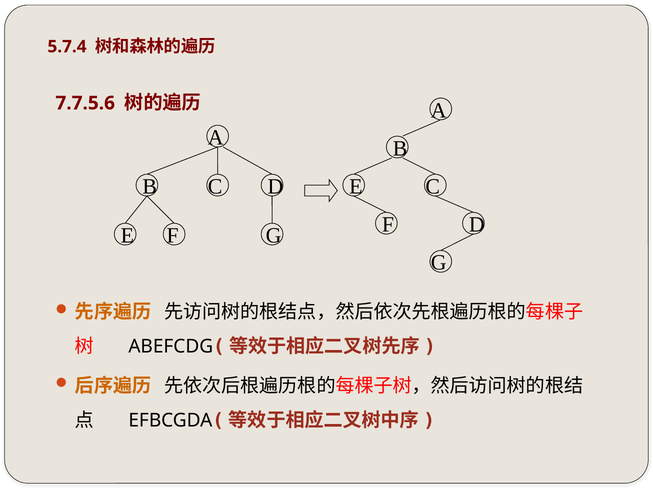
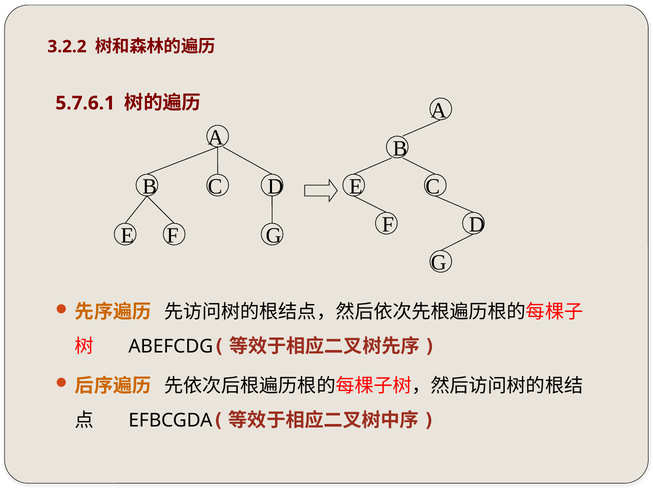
5.7.4: 5.7.4 -> 3.2.2 (67, 47)
7.7.5.6: 7.7.5.6 -> 5.7.6.1 (85, 103)
